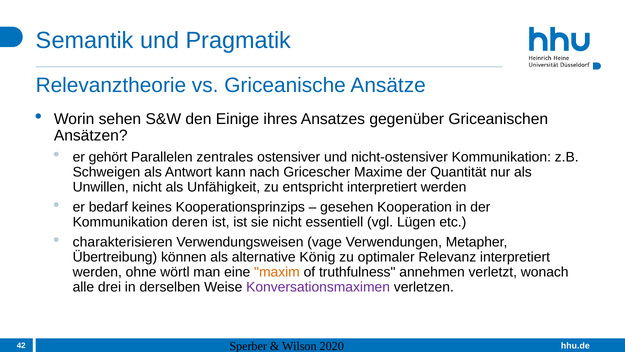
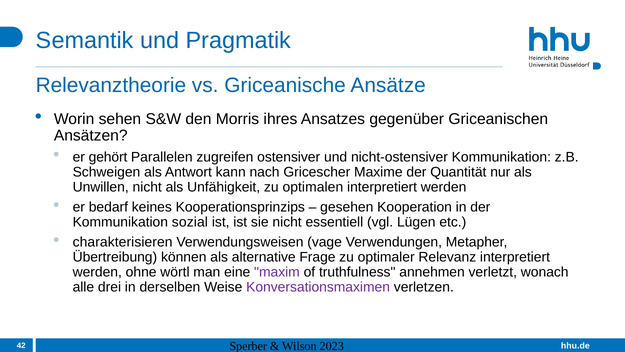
Einige: Einige -> Morris (237, 119)
zentrales: zentrales -> zugreifen (225, 157)
entspricht: entspricht -> optimalen (313, 187)
deren: deren -> sozial (190, 222)
König: König -> Frage (317, 257)
maxim colour: orange -> purple (277, 272)
2020: 2020 -> 2023 (332, 346)
